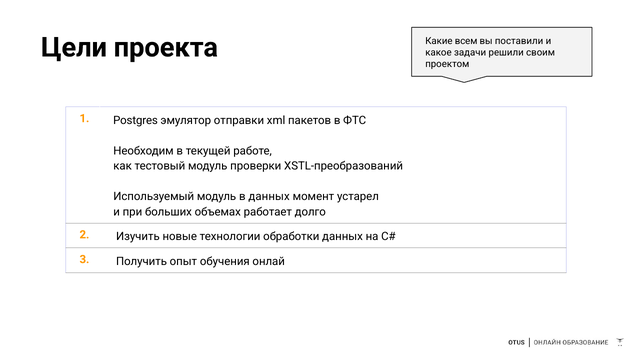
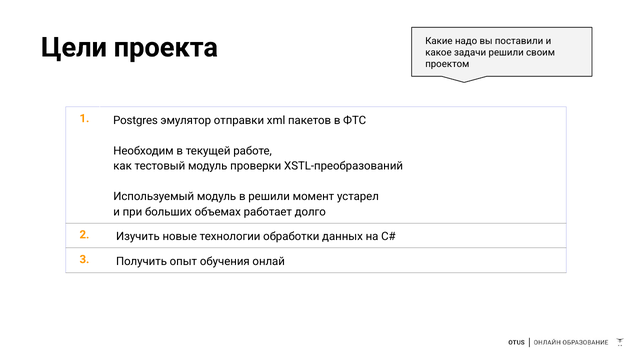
всем: всем -> надо (466, 41)
в данных: данных -> решили (269, 196)
